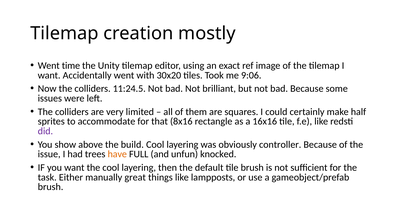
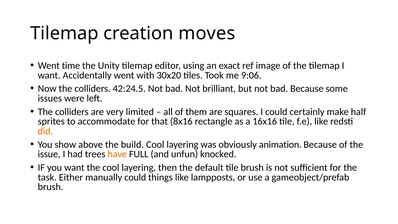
mostly: mostly -> moves (207, 33)
11:24.5: 11:24.5 -> 42:24.5 (129, 89)
did colour: purple -> orange (45, 131)
controller: controller -> animation (280, 144)
manually great: great -> could (135, 177)
